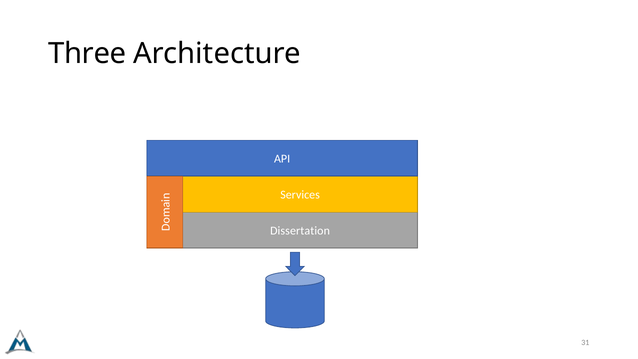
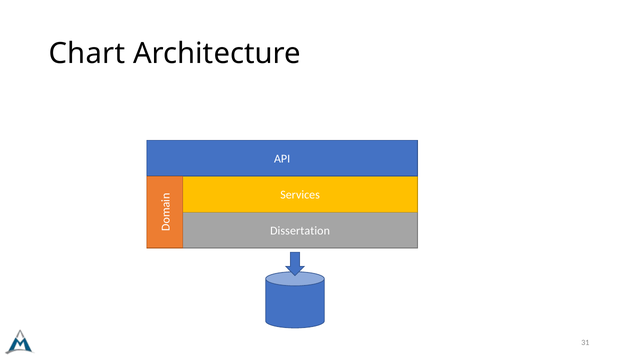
Three: Three -> Chart (87, 54)
